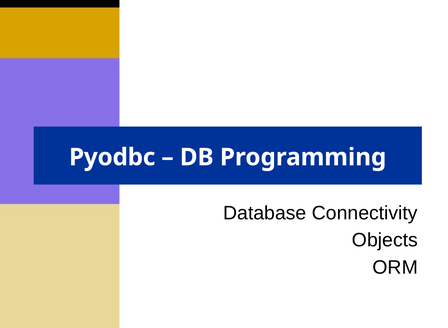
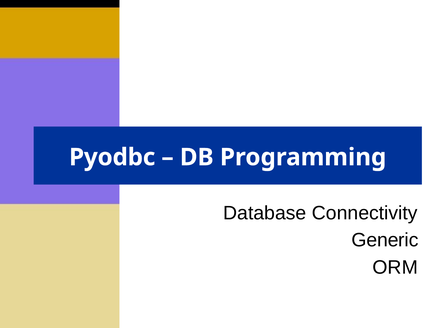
Objects: Objects -> Generic (385, 240)
